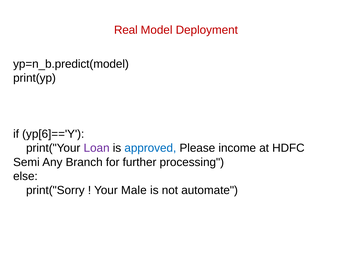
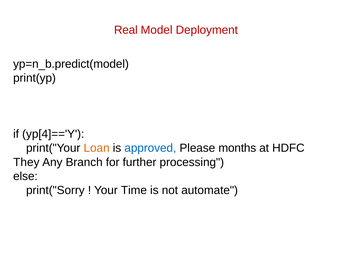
yp[6]=='Y: yp[6]=='Y -> yp[4]=='Y (53, 134)
Loan colour: purple -> orange (97, 148)
income: income -> months (237, 148)
Semi: Semi -> They (26, 162)
Male: Male -> Time (134, 190)
